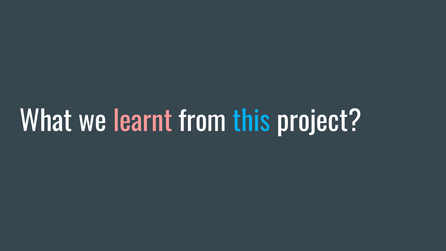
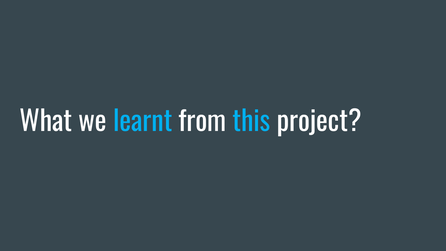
learnt colour: pink -> light blue (143, 122)
